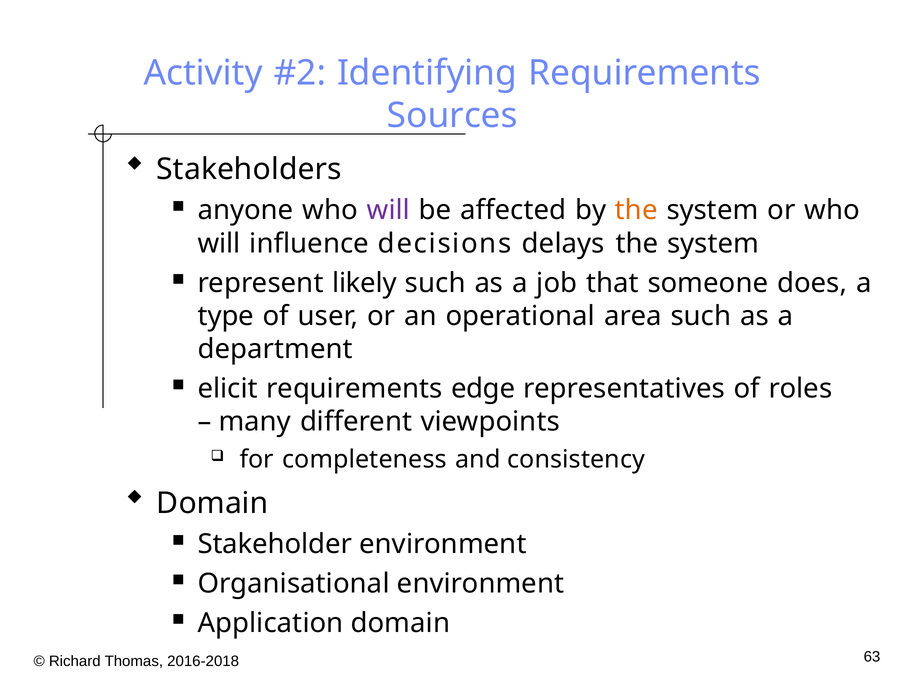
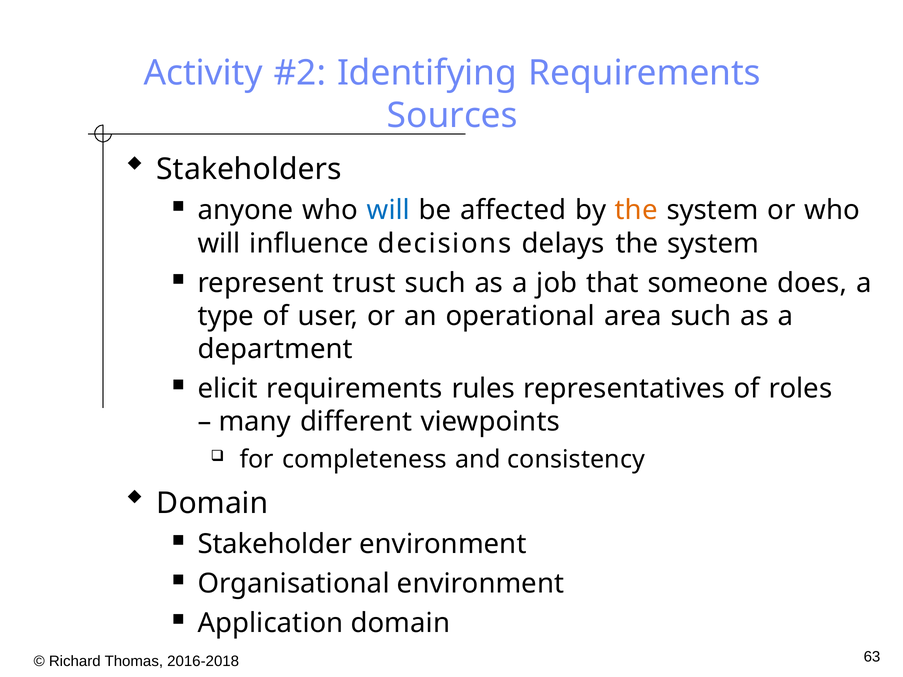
will colour: purple -> blue (388, 210)
likely: likely -> trust (364, 283)
edge: edge -> rules (483, 389)
